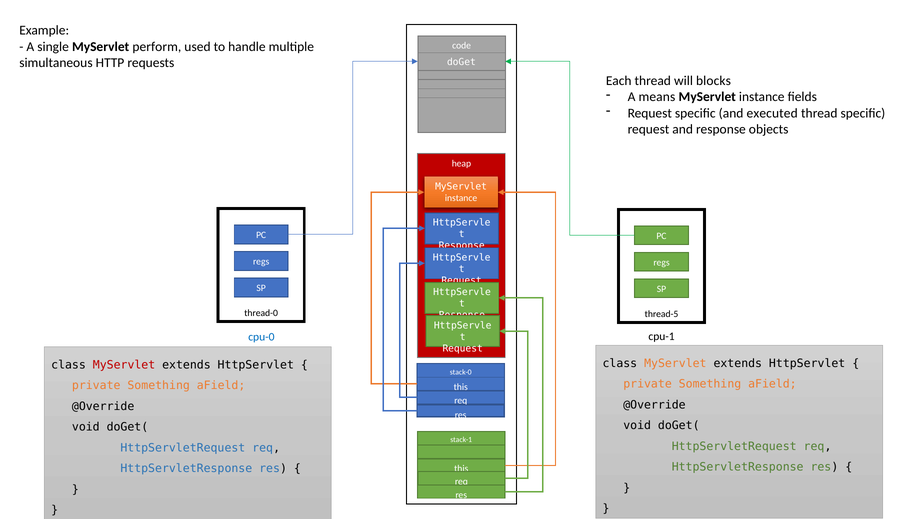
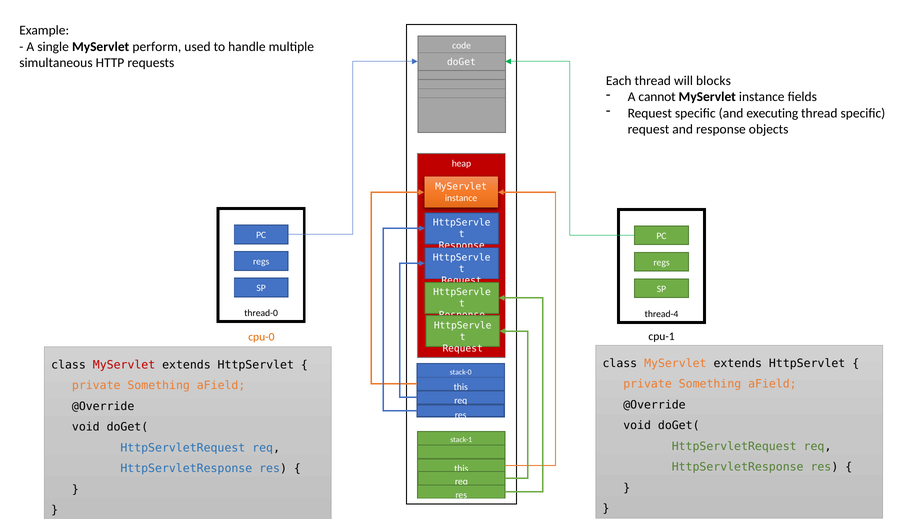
means: means -> cannot (657, 97)
executed: executed -> executing (772, 113)
thread-5: thread-5 -> thread-4 (662, 314)
cpu-0 colour: blue -> orange (261, 337)
